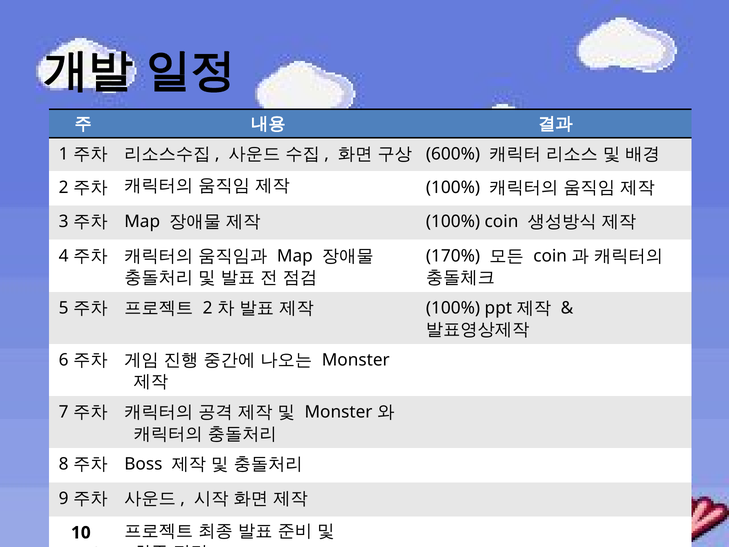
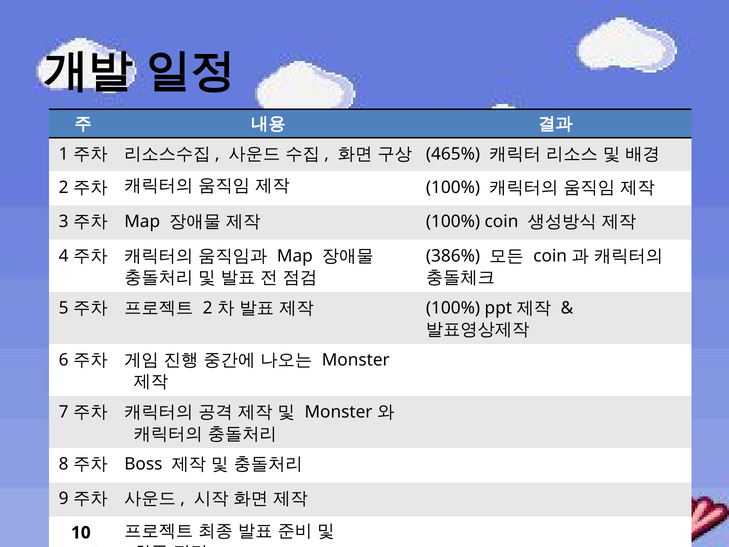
600%: 600% -> 465% (453, 154)
170%: 170% -> 386% (453, 256)
